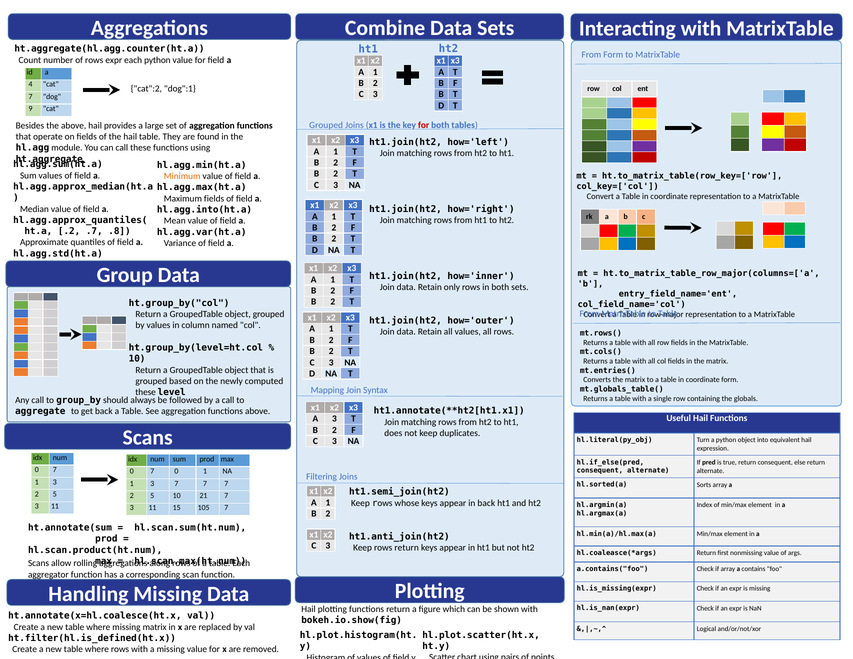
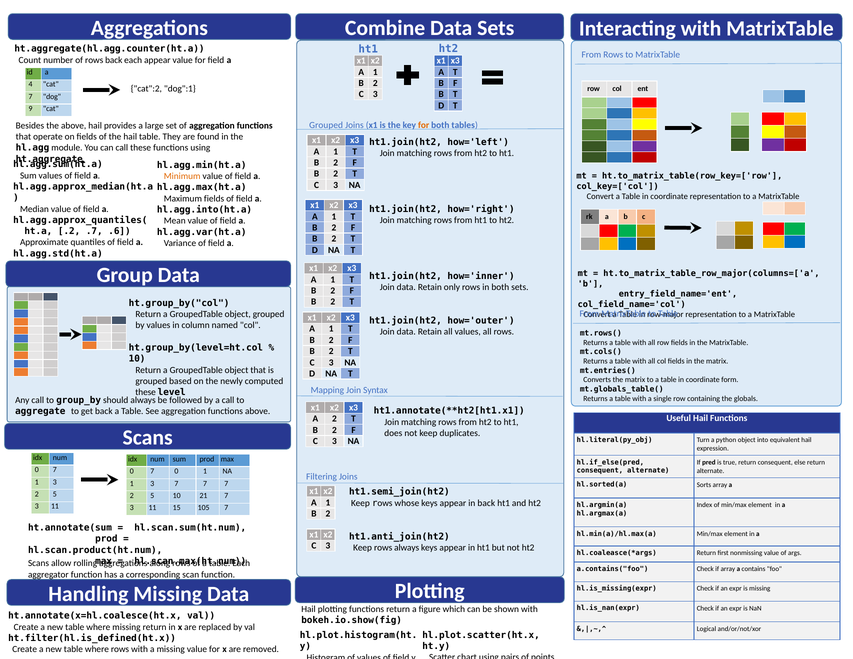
From Form: Form -> Rows (613, 55)
rows expr: expr -> back (114, 60)
each python: python -> appear (157, 60)
for colour: red -> orange (424, 125)
.8: .8 -> .6 (119, 231)
A 3: 3 -> 2 (334, 419)
rows return: return -> always (407, 548)
missing matrix: matrix -> return (155, 627)
